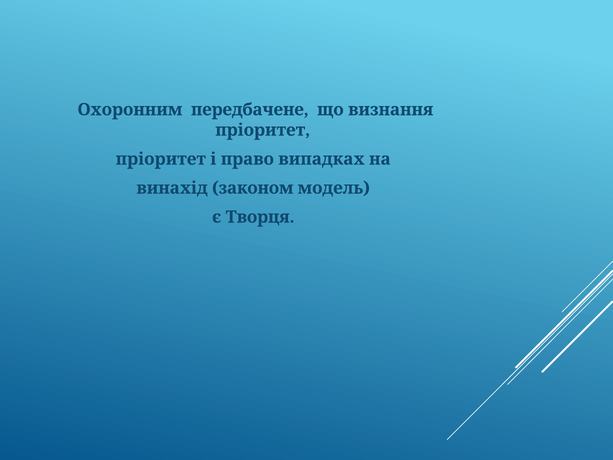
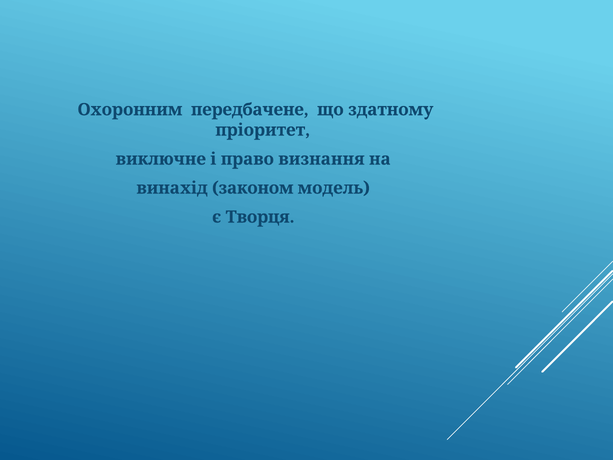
визнання: визнання -> здатному (391, 110)
пріоритет: пріоритет -> виключне (161, 159)
випадках: випадках -> визнання (321, 159)
